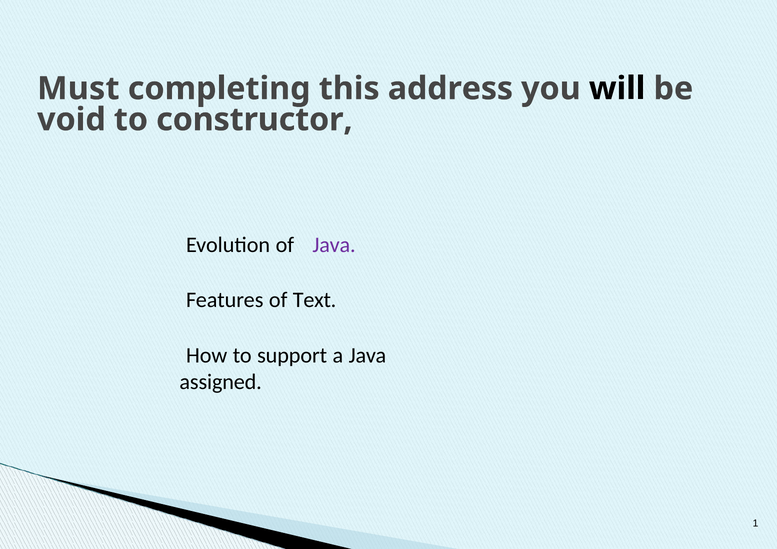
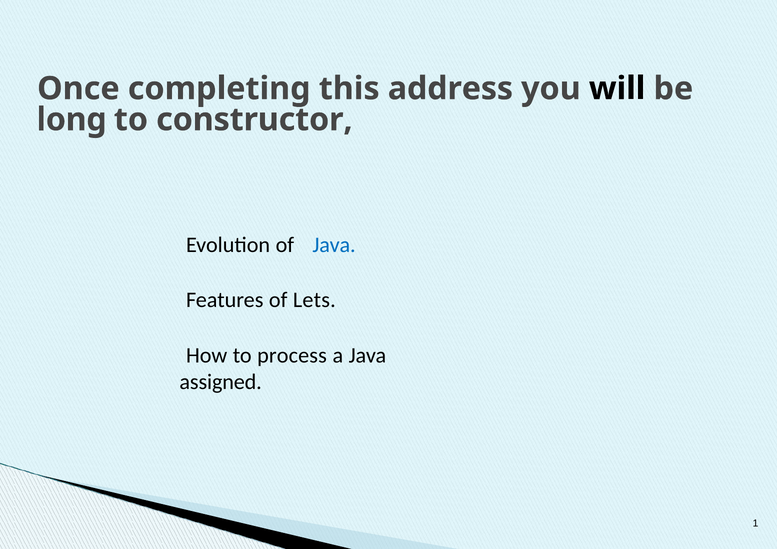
Must: Must -> Once (78, 89)
void: void -> long (72, 120)
Java colour: purple -> blue (334, 245)
Text: Text -> Lets (314, 300)
support: support -> process (292, 355)
